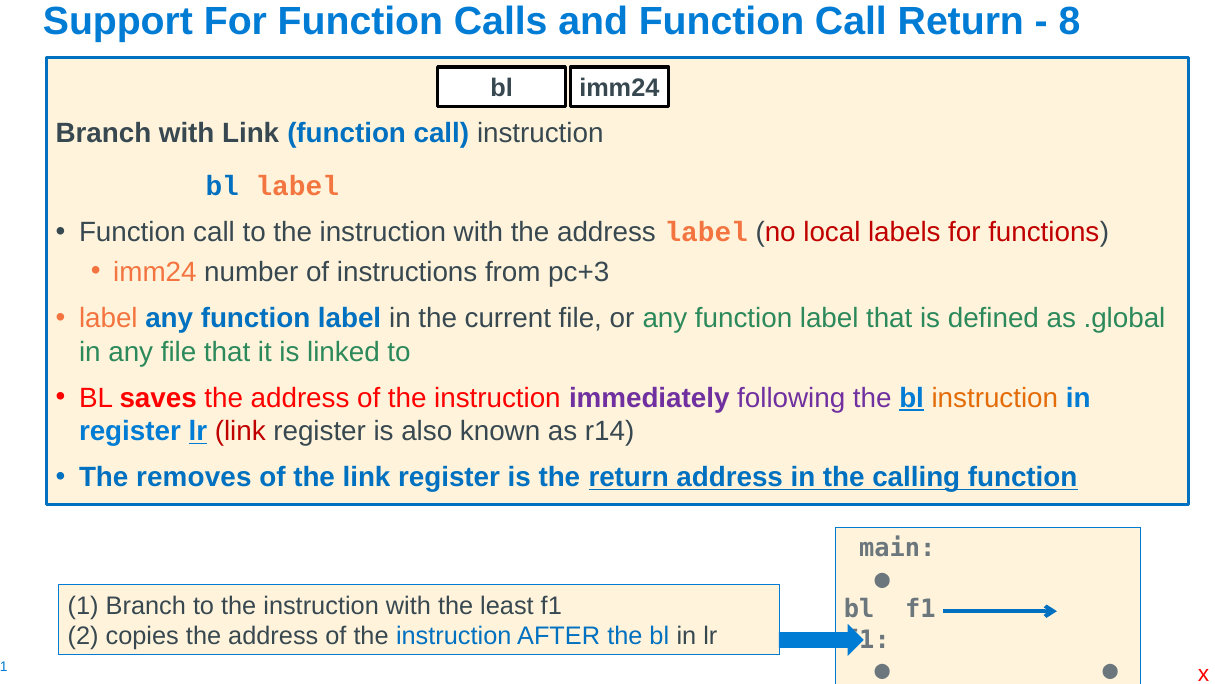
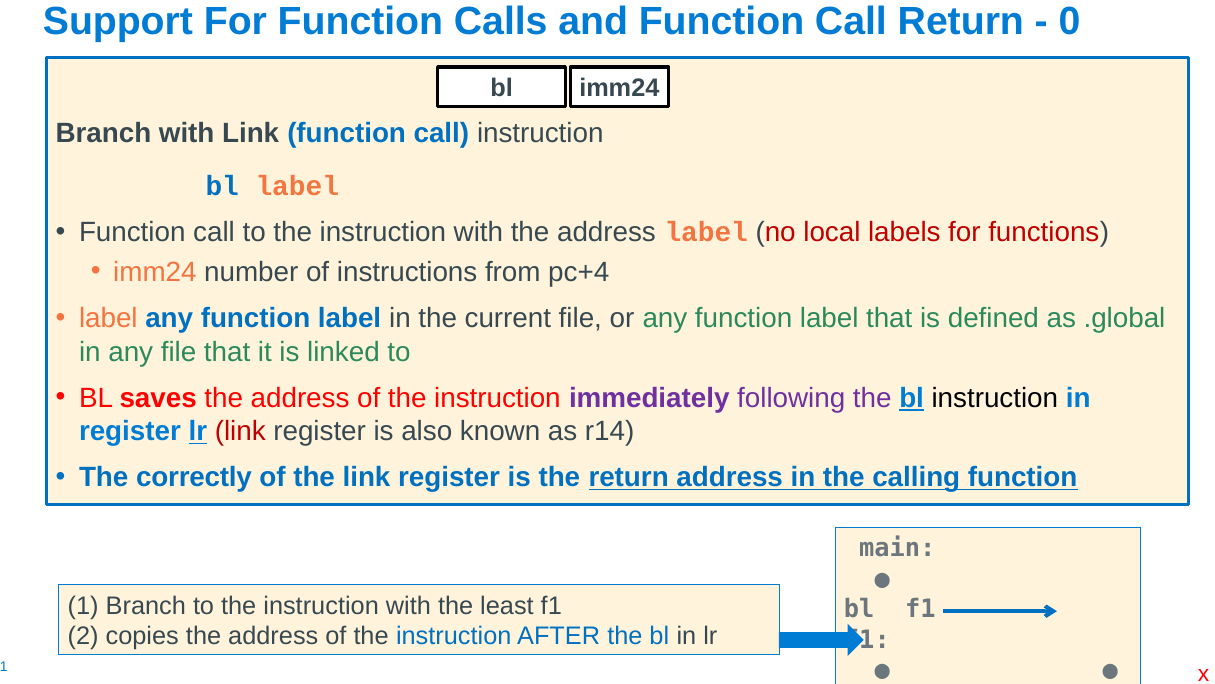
8: 8 -> 0 (1070, 21)
pc+3: pc+3 -> pc+4 (579, 272)
instruction colour: orange -> black (995, 398)
removes: removes -> correctly (194, 477)
